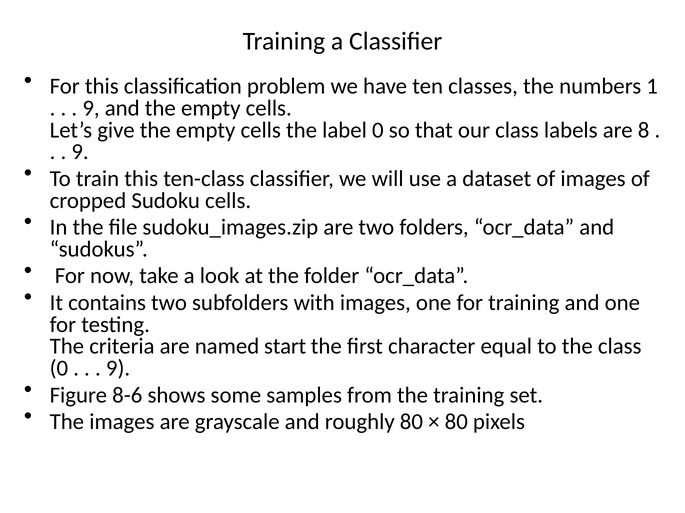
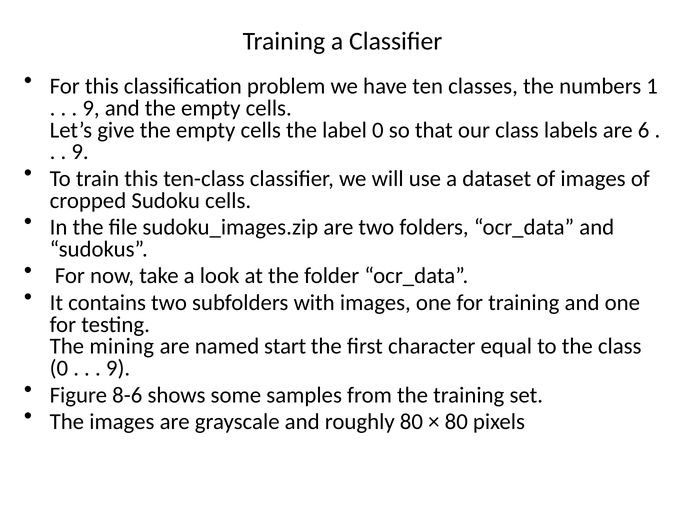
8: 8 -> 6 (644, 130)
criteria: criteria -> mining (122, 347)
